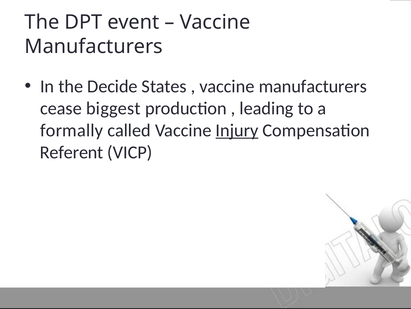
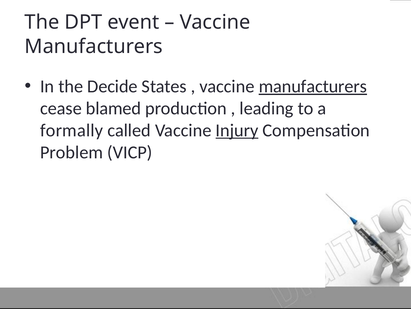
manufacturers underline: none -> present (313, 86)
biggest: biggest -> blamed (114, 108)
Referent: Referent -> Problem (72, 152)
